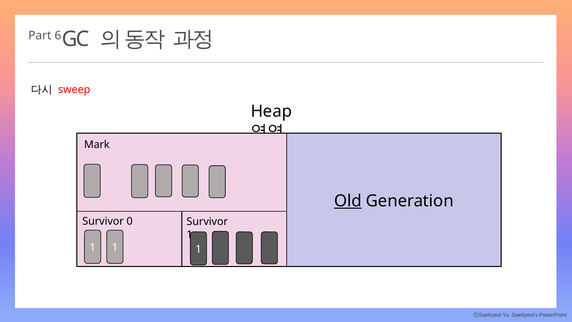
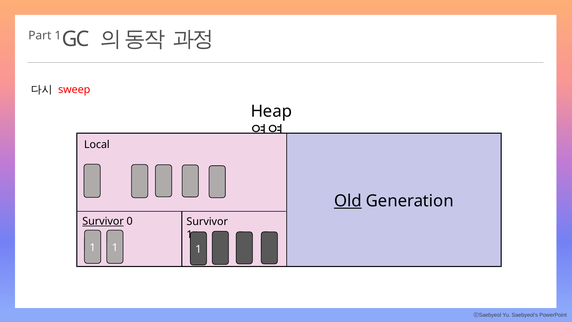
Part 6: 6 -> 1 (58, 35)
Mark: Mark -> Local (97, 145)
Survivor underline: none -> present (103, 221)
